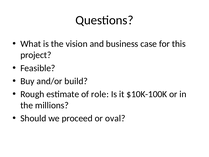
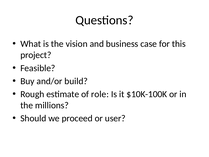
oval: oval -> user (115, 118)
